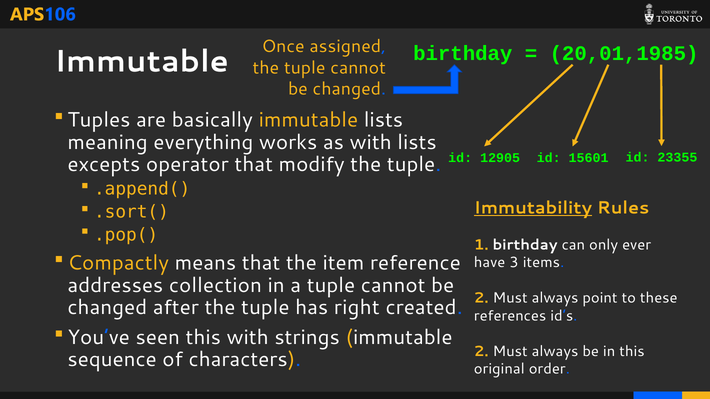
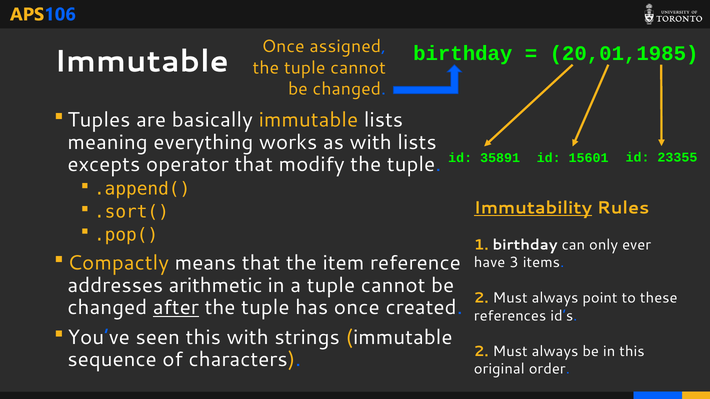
12905: 12905 -> 35891 (500, 158)
collection: collection -> arithmetic (216, 285)
after underline: none -> present (176, 308)
has right: right -> once (357, 308)
